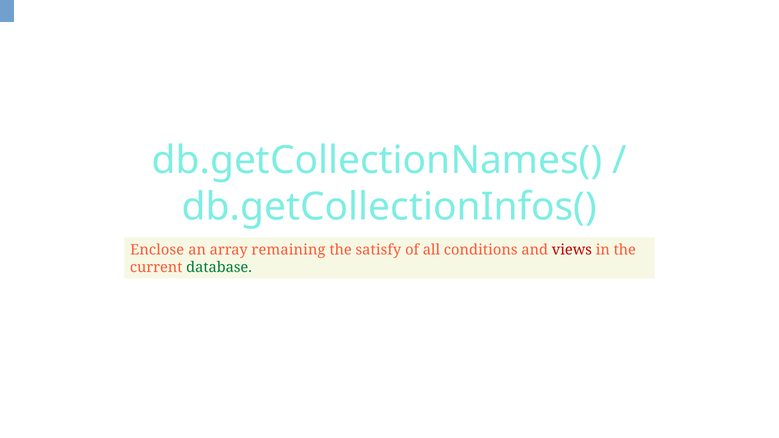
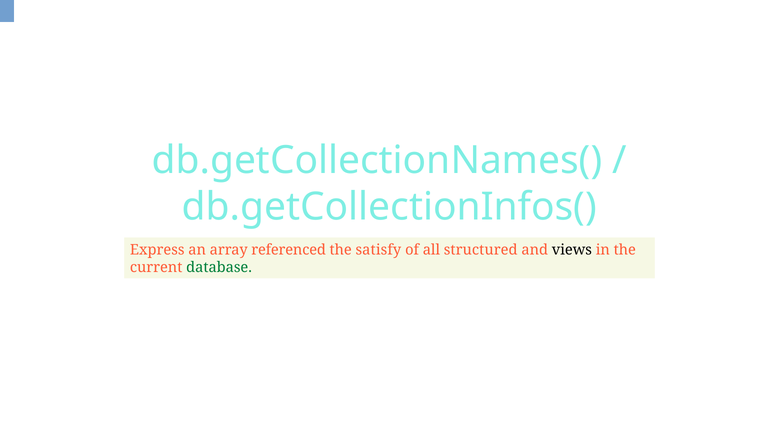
Enclose: Enclose -> Express (157, 250)
remaining: remaining -> referenced (289, 250)
conditions: conditions -> structured (481, 250)
views colour: red -> black (572, 250)
